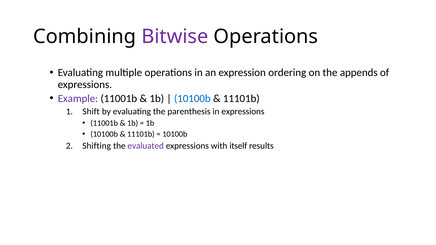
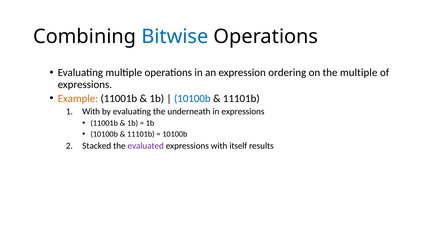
Bitwise colour: purple -> blue (175, 37)
the appends: appends -> multiple (359, 73)
Example colour: purple -> orange (78, 99)
Shift: Shift -> With (91, 112)
parenthesis: parenthesis -> underneath (189, 112)
Shifting: Shifting -> Stacked (97, 146)
